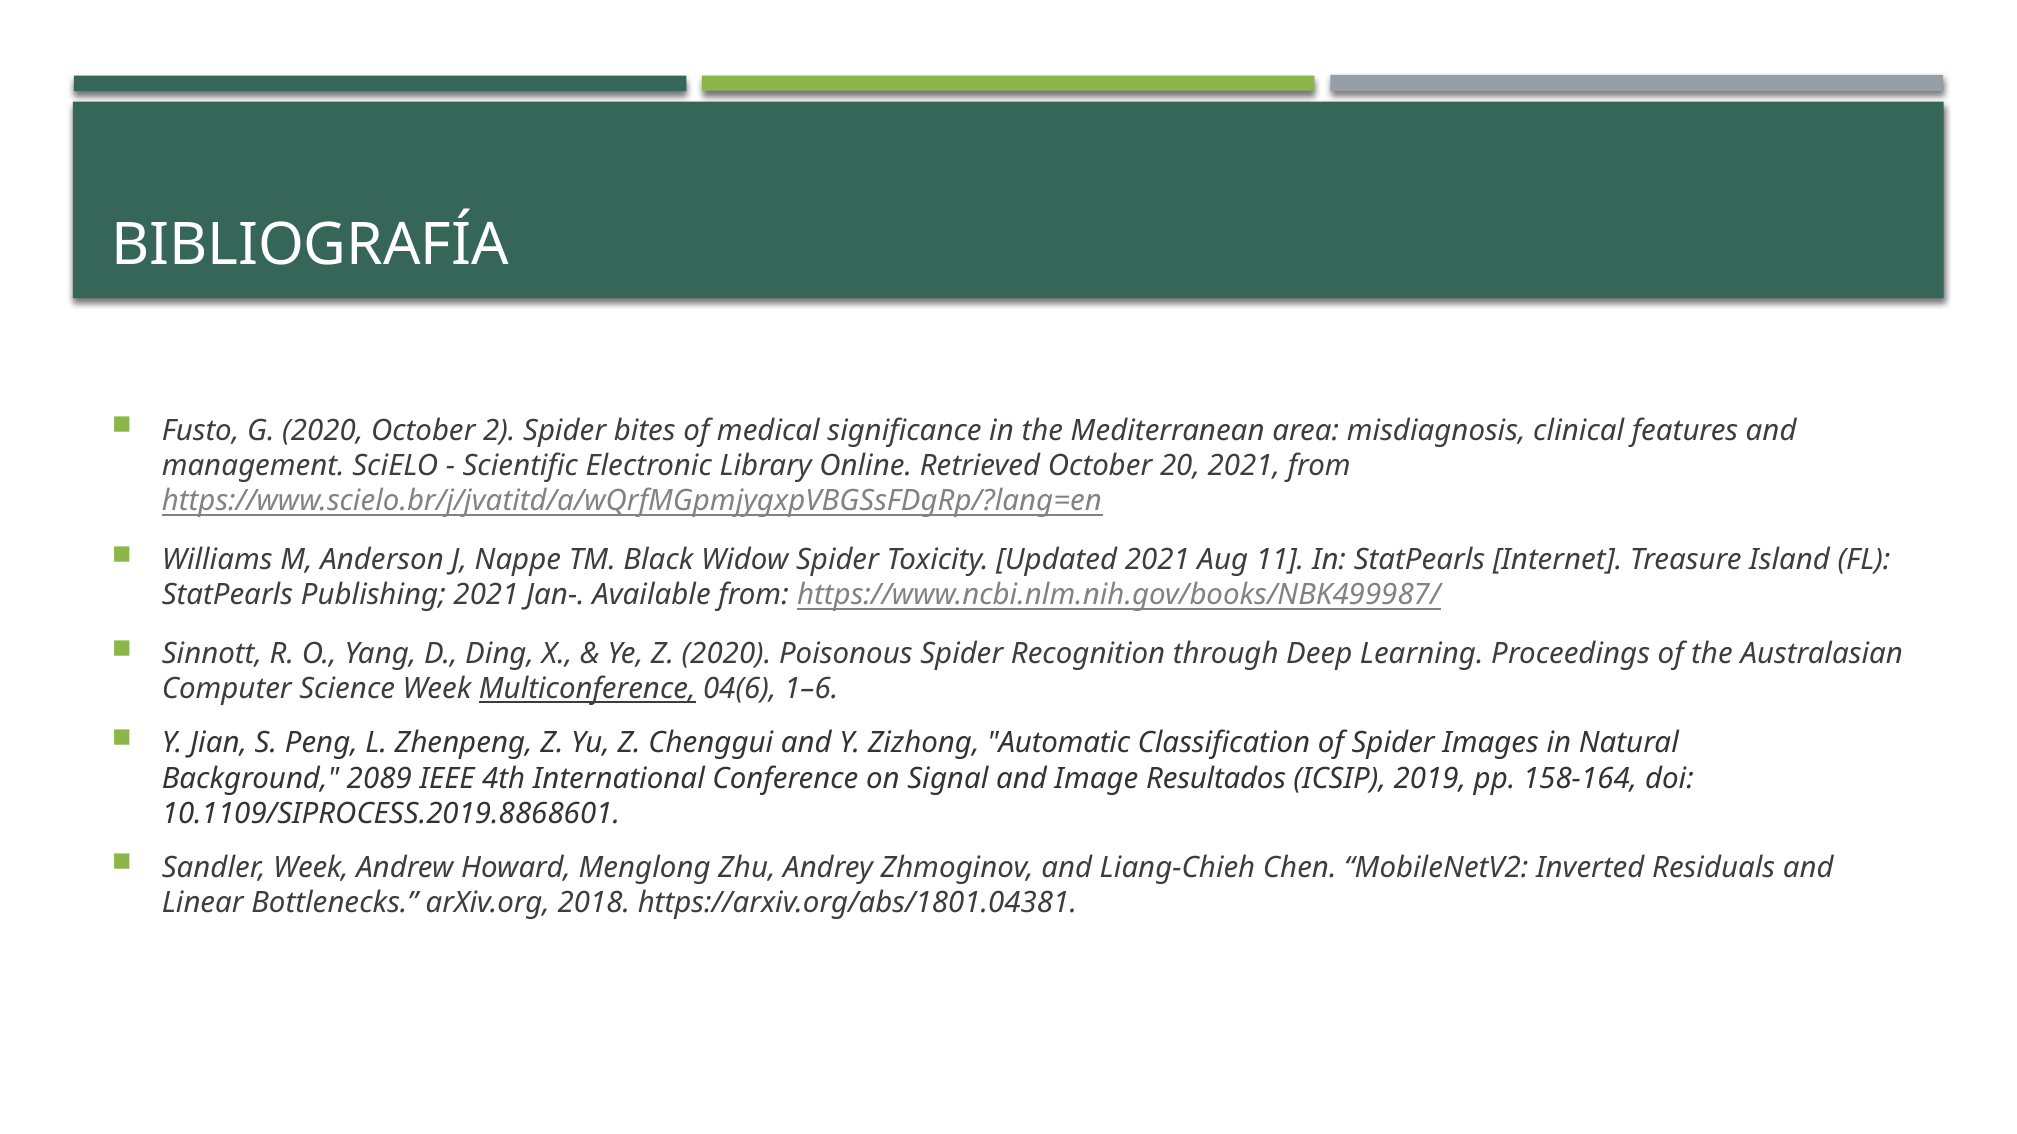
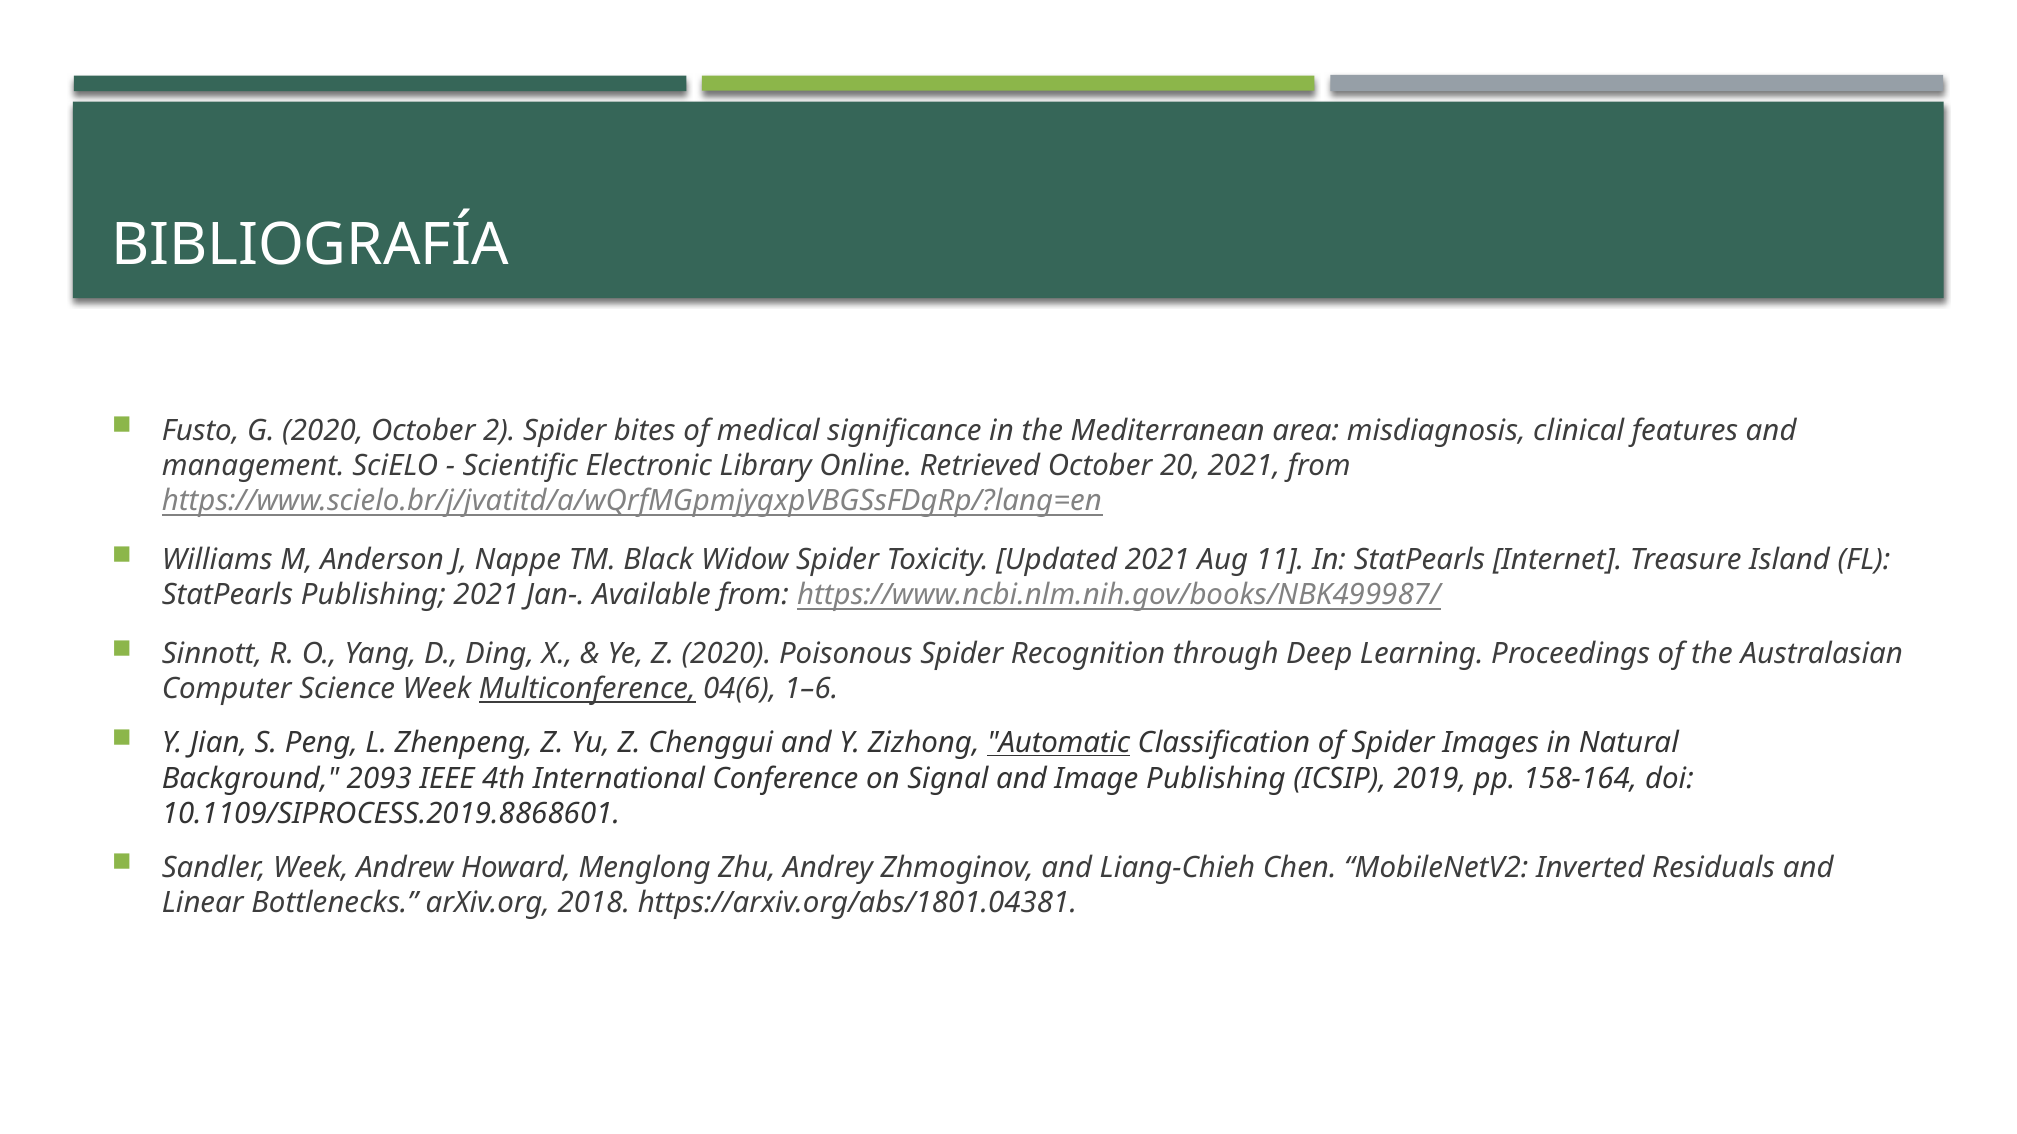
Automatic underline: none -> present (1059, 743)
2089: 2089 -> 2093 (379, 779)
Image Resultados: Resultados -> Publishing (1216, 779)
